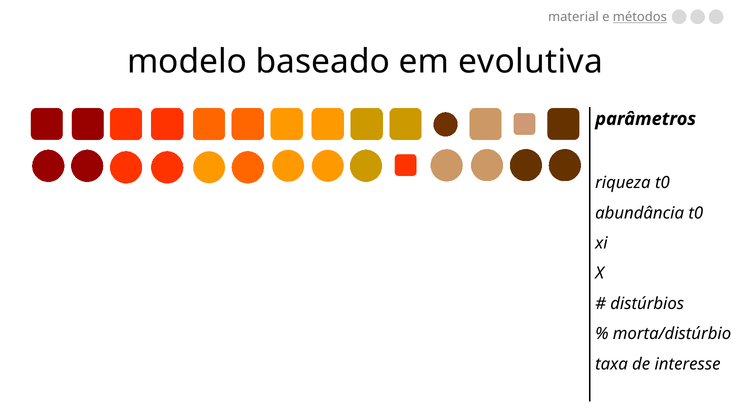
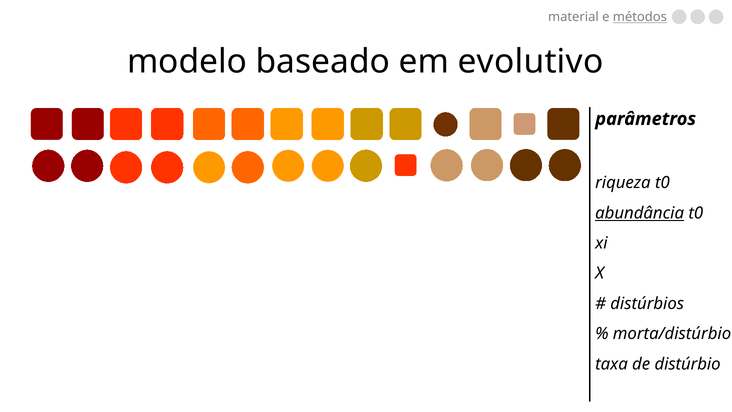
evolutiva: evolutiva -> evolutivo (531, 61)
abundância underline: none -> present (640, 213)
interesse: interesse -> distúrbio (688, 364)
